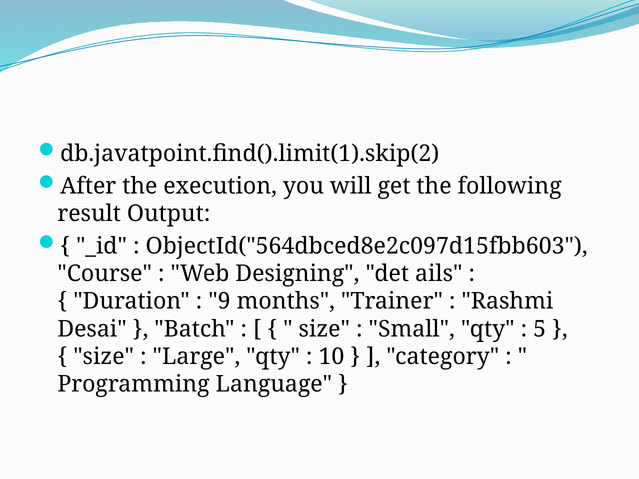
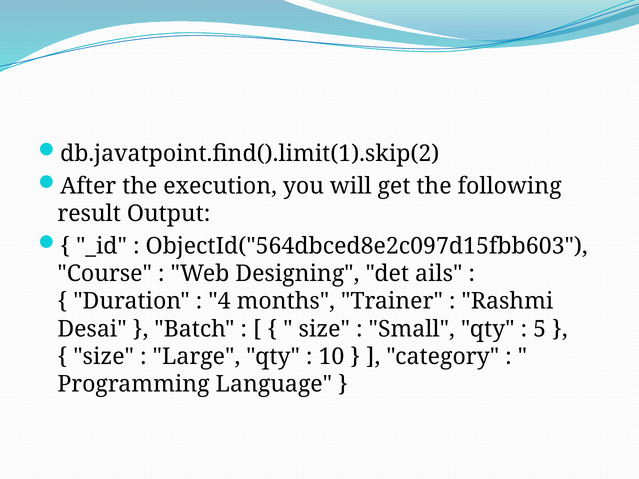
9: 9 -> 4 (219, 301)
